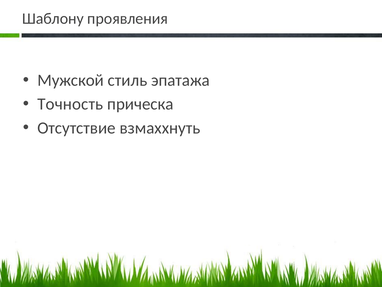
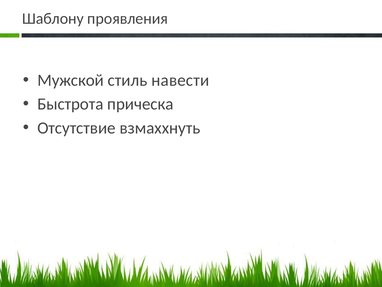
эпатажа: эпатажа -> навести (180, 80)
Точность: Точность -> Быстрота (70, 104)
